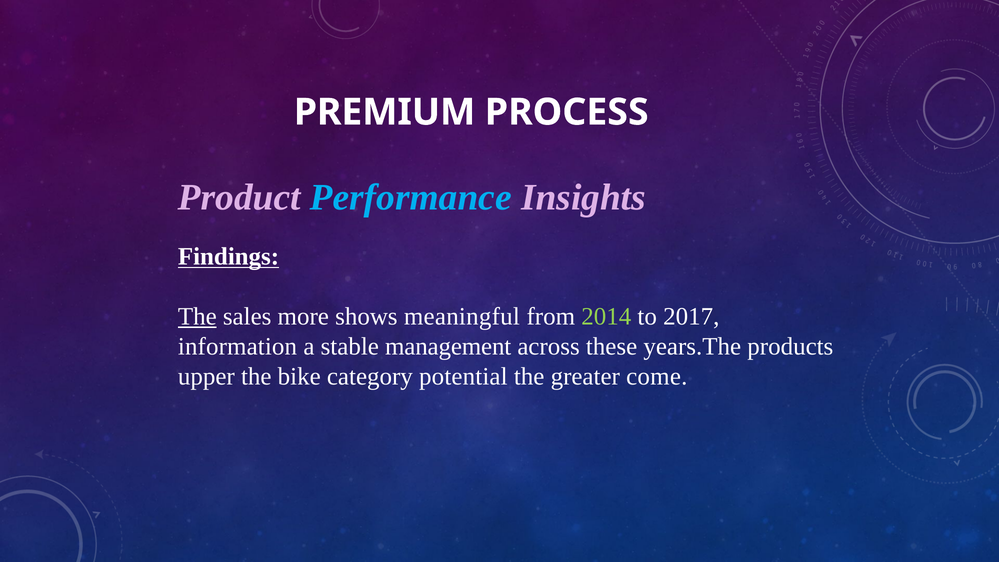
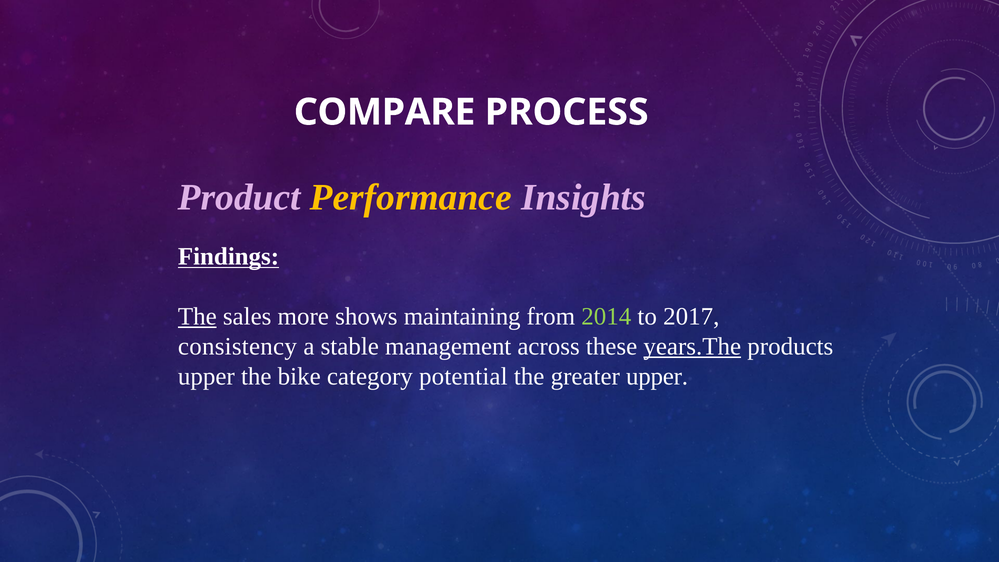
PREMIUM: PREMIUM -> COMPARE (385, 112)
Performance colour: light blue -> yellow (411, 197)
meaningful: meaningful -> maintaining (462, 316)
information: information -> consistency (237, 346)
years.The underline: none -> present (692, 346)
greater come: come -> upper (657, 376)
